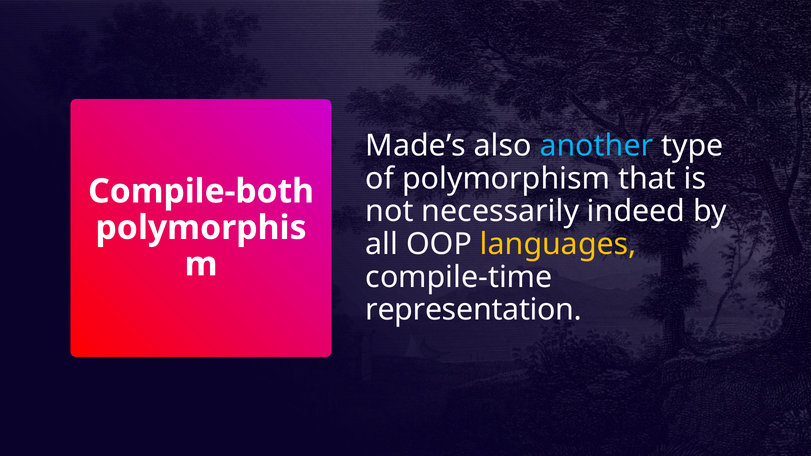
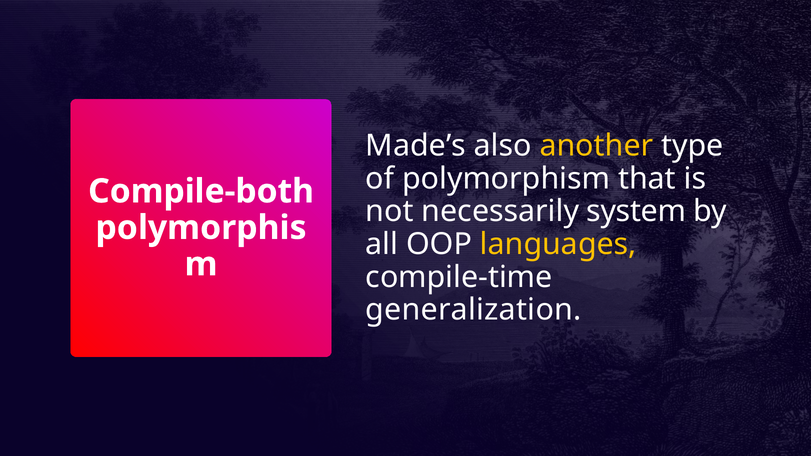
another colour: light blue -> yellow (596, 146)
indeed: indeed -> system (636, 211)
representation: representation -> generalization (473, 310)
